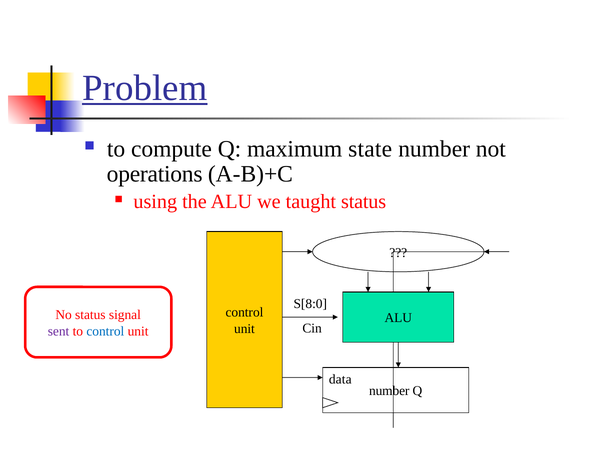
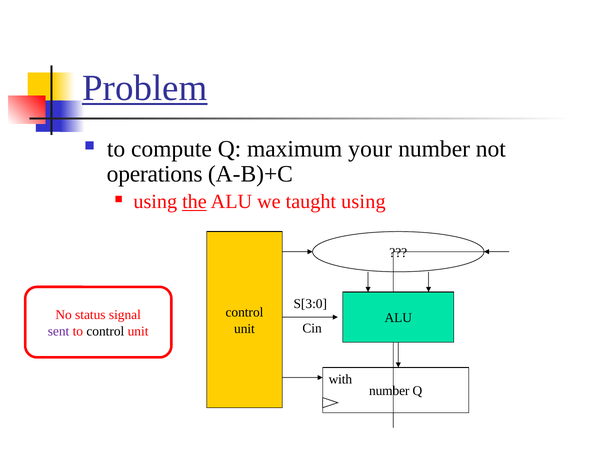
state: state -> your (370, 149)
the underline: none -> present (194, 202)
taught status: status -> using (363, 202)
S[8:0: S[8:0 -> S[3:0 (310, 304)
control colour: blue -> black (105, 332)
data: data -> with (340, 380)
